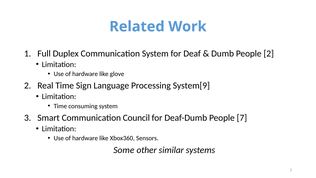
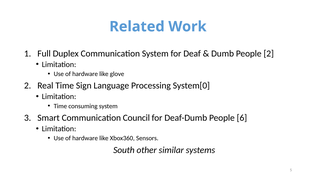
System[9: System[9 -> System[0 (191, 86)
7: 7 -> 6 (242, 118)
Some: Some -> South (124, 150)
